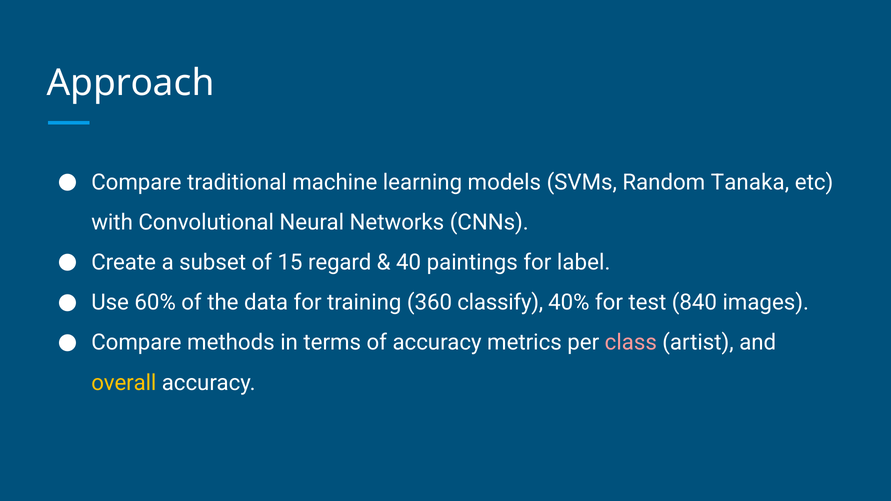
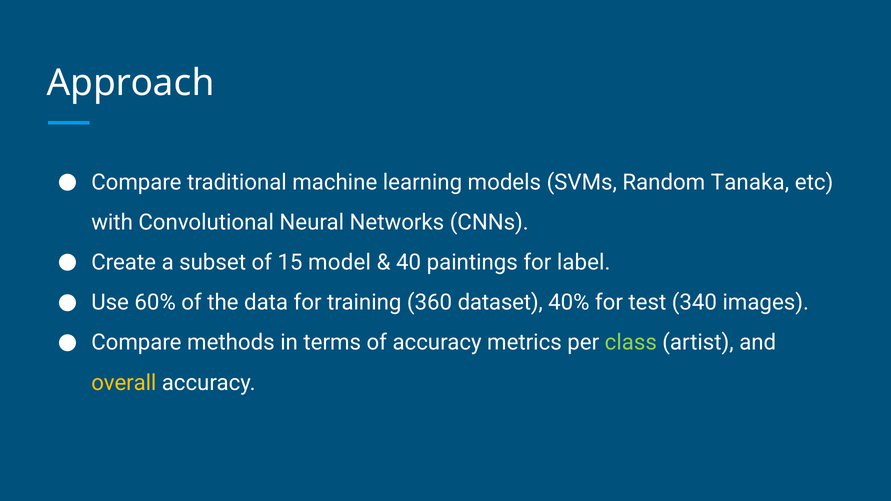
regard: regard -> model (340, 263)
classify: classify -> dataset (500, 303)
840: 840 -> 340 (694, 303)
class colour: pink -> light green (631, 343)
